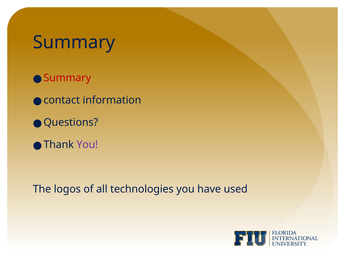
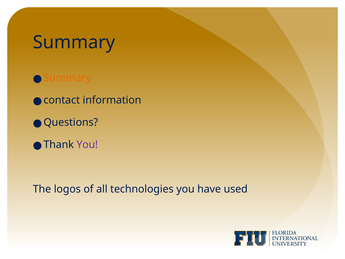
Summary colour: red -> orange (67, 78)
